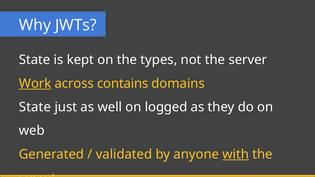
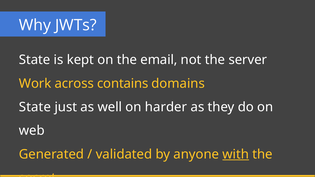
types: types -> email (159, 60)
Work underline: present -> none (35, 84)
logged: logged -> harder (166, 107)
